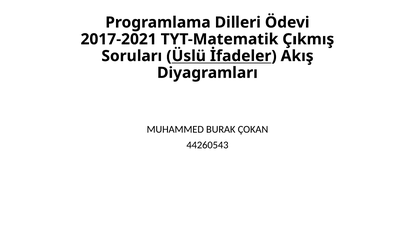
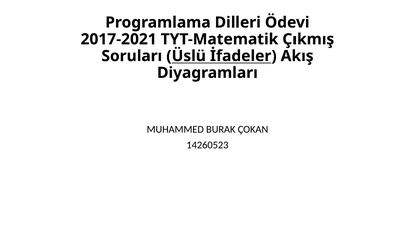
44260543: 44260543 -> 14260523 (207, 145)
